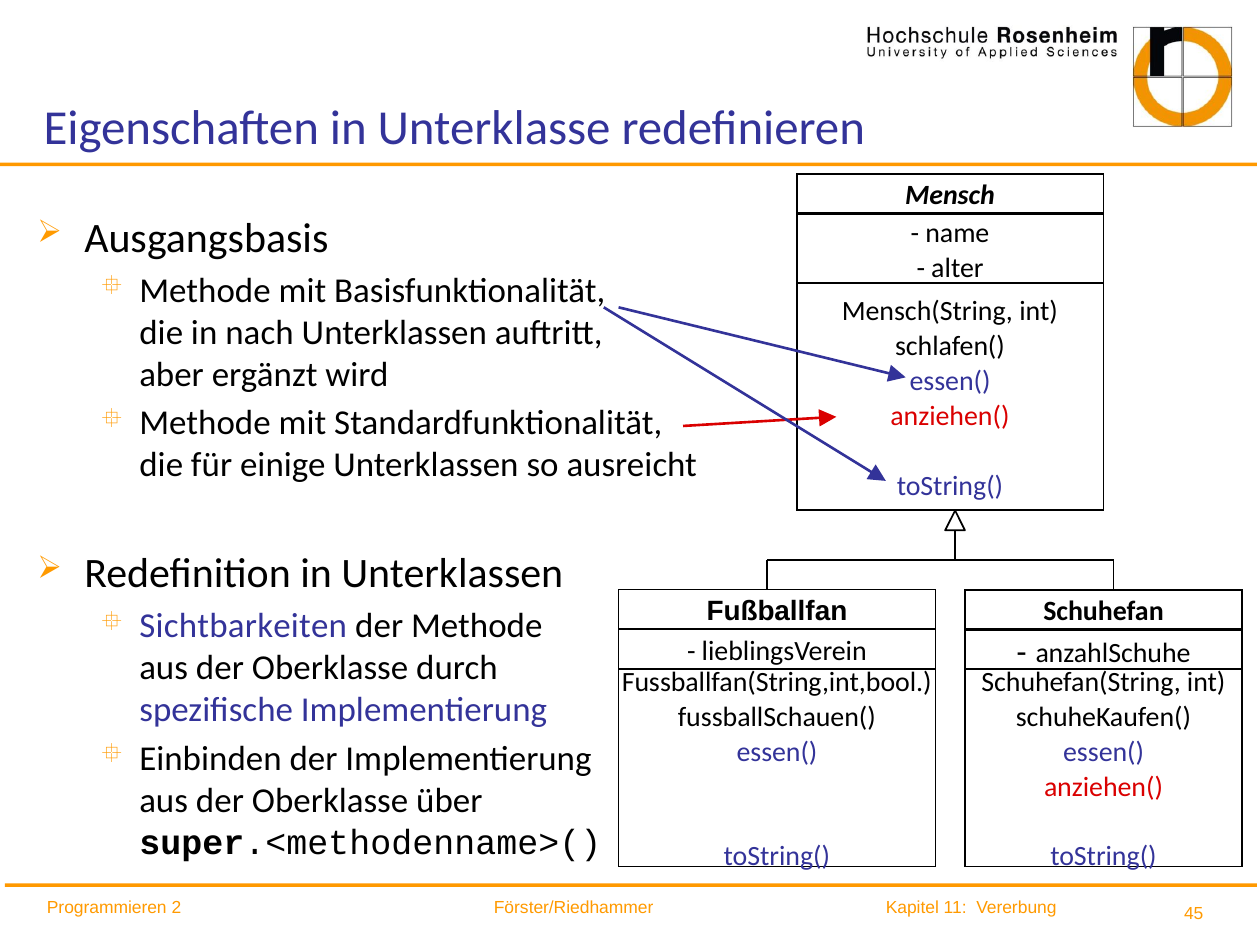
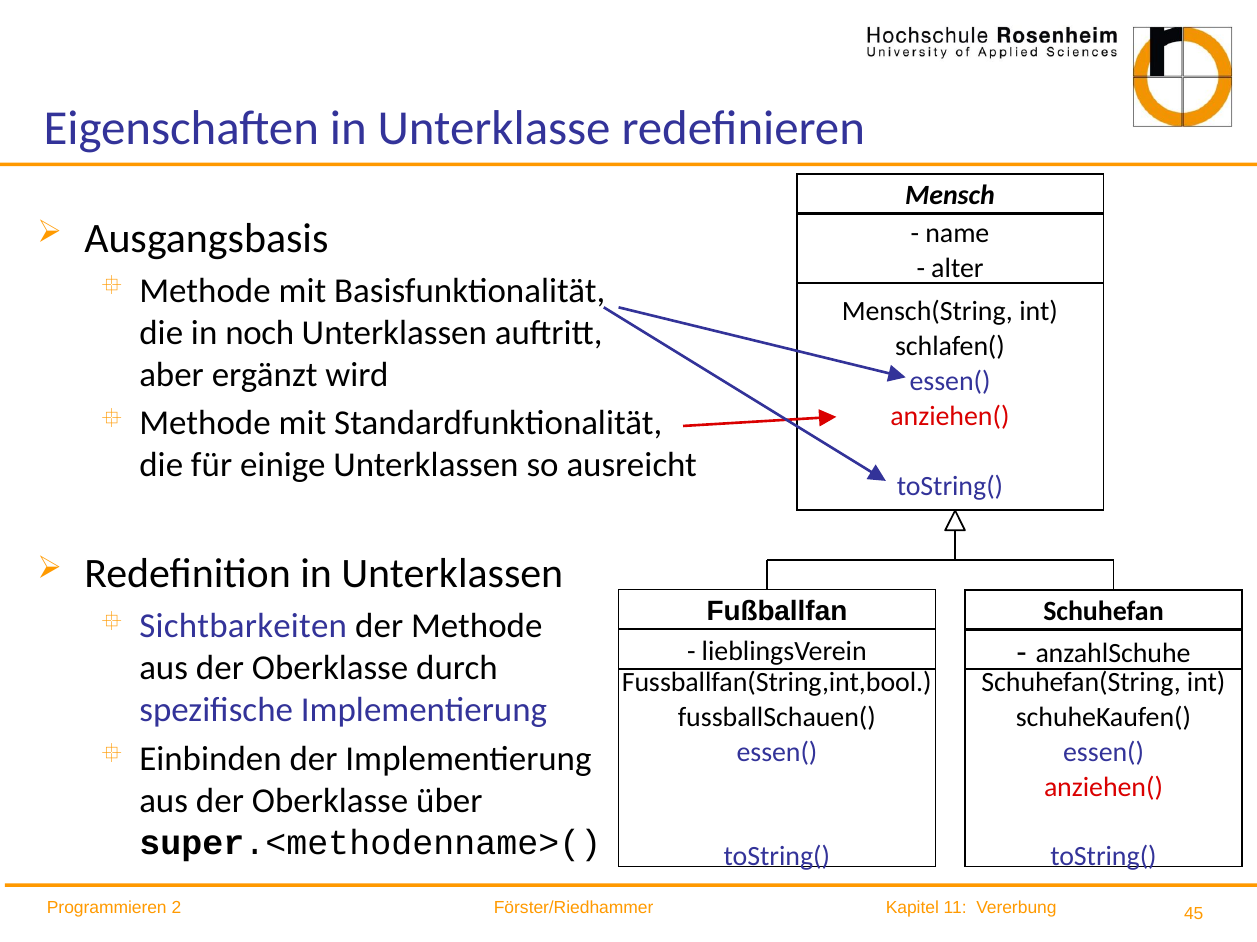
nach: nach -> noch (260, 333)
